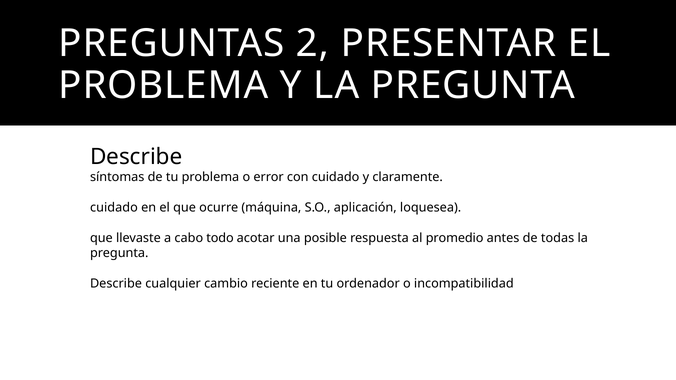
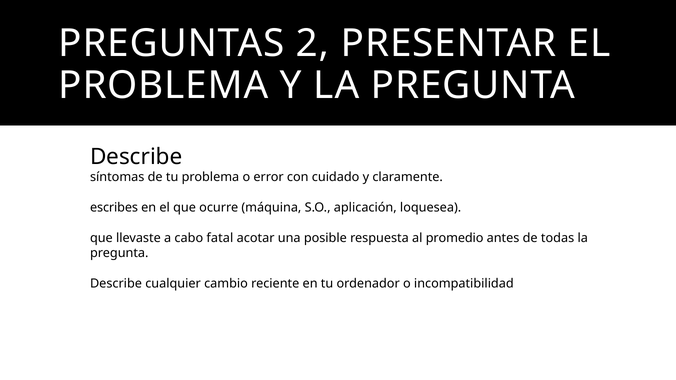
cuidado: cuidado -> escribes (114, 208)
todo: todo -> fatal (220, 238)
